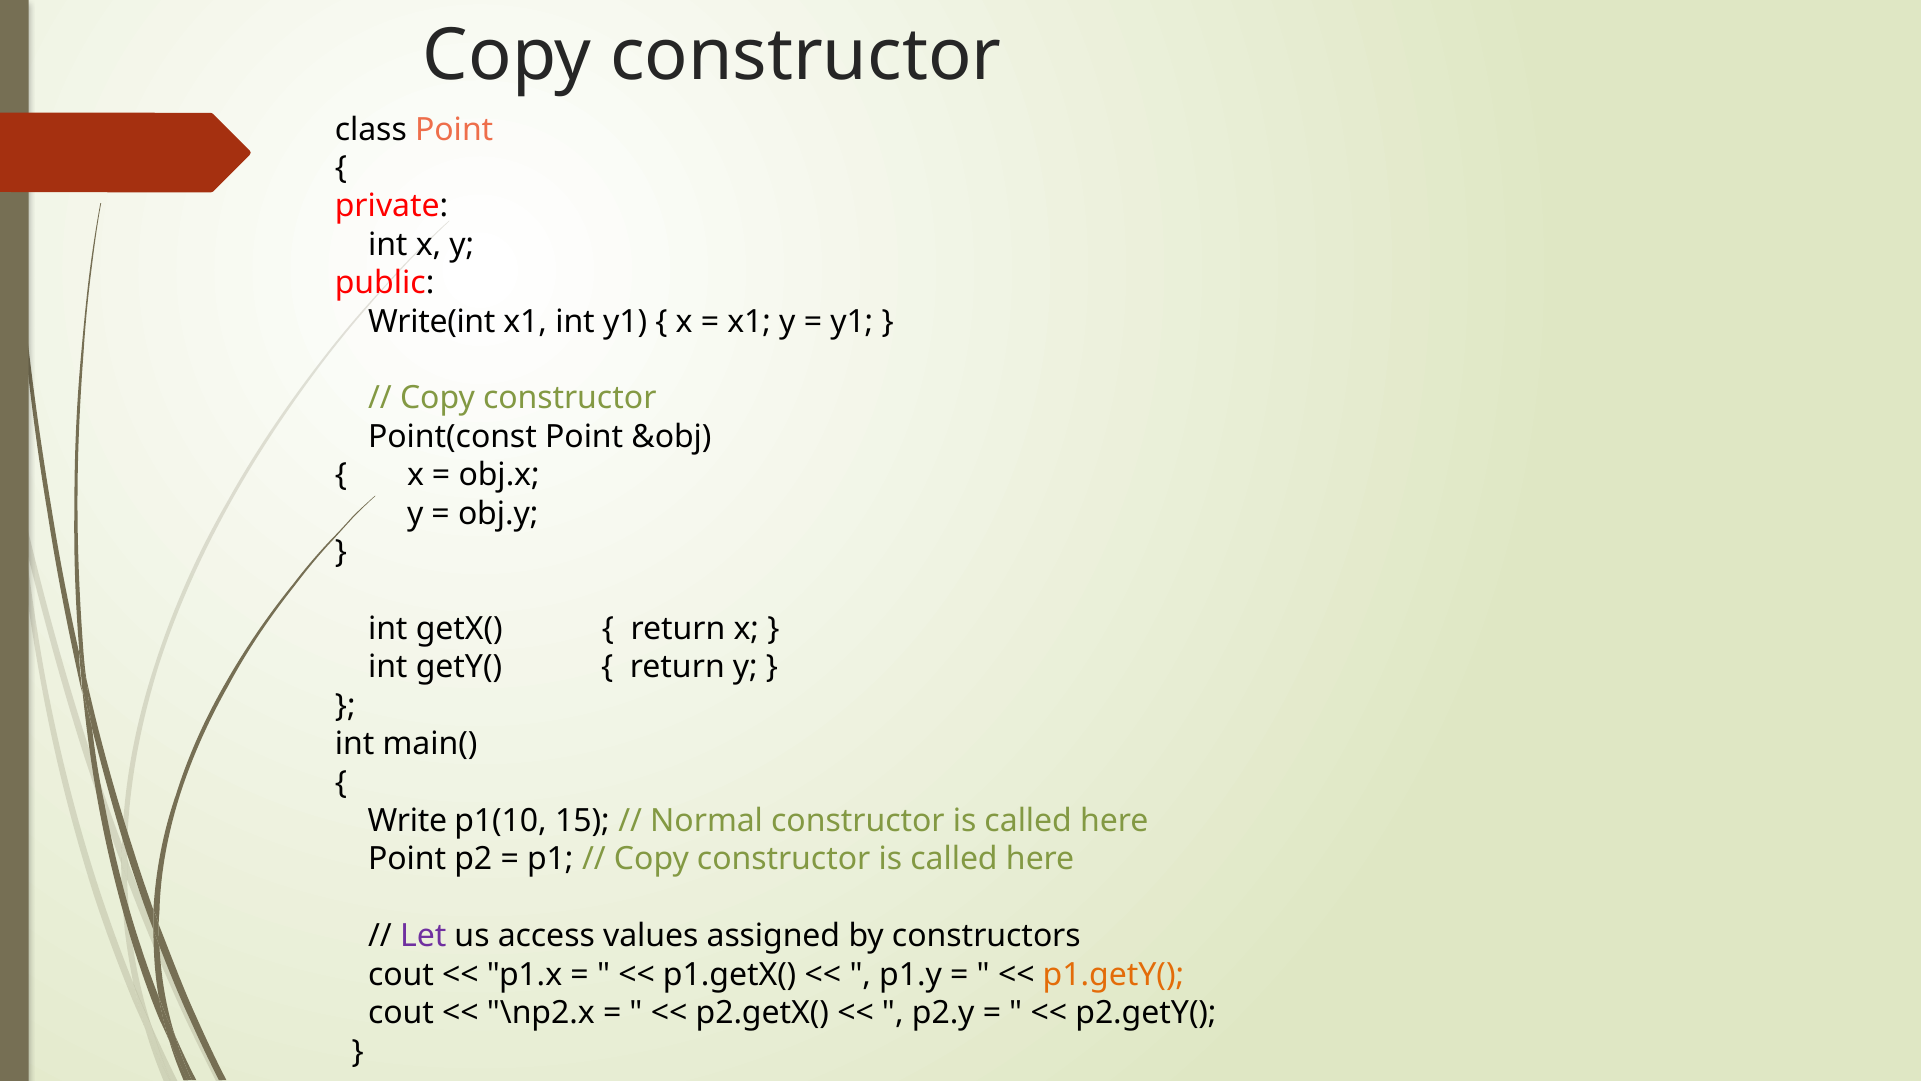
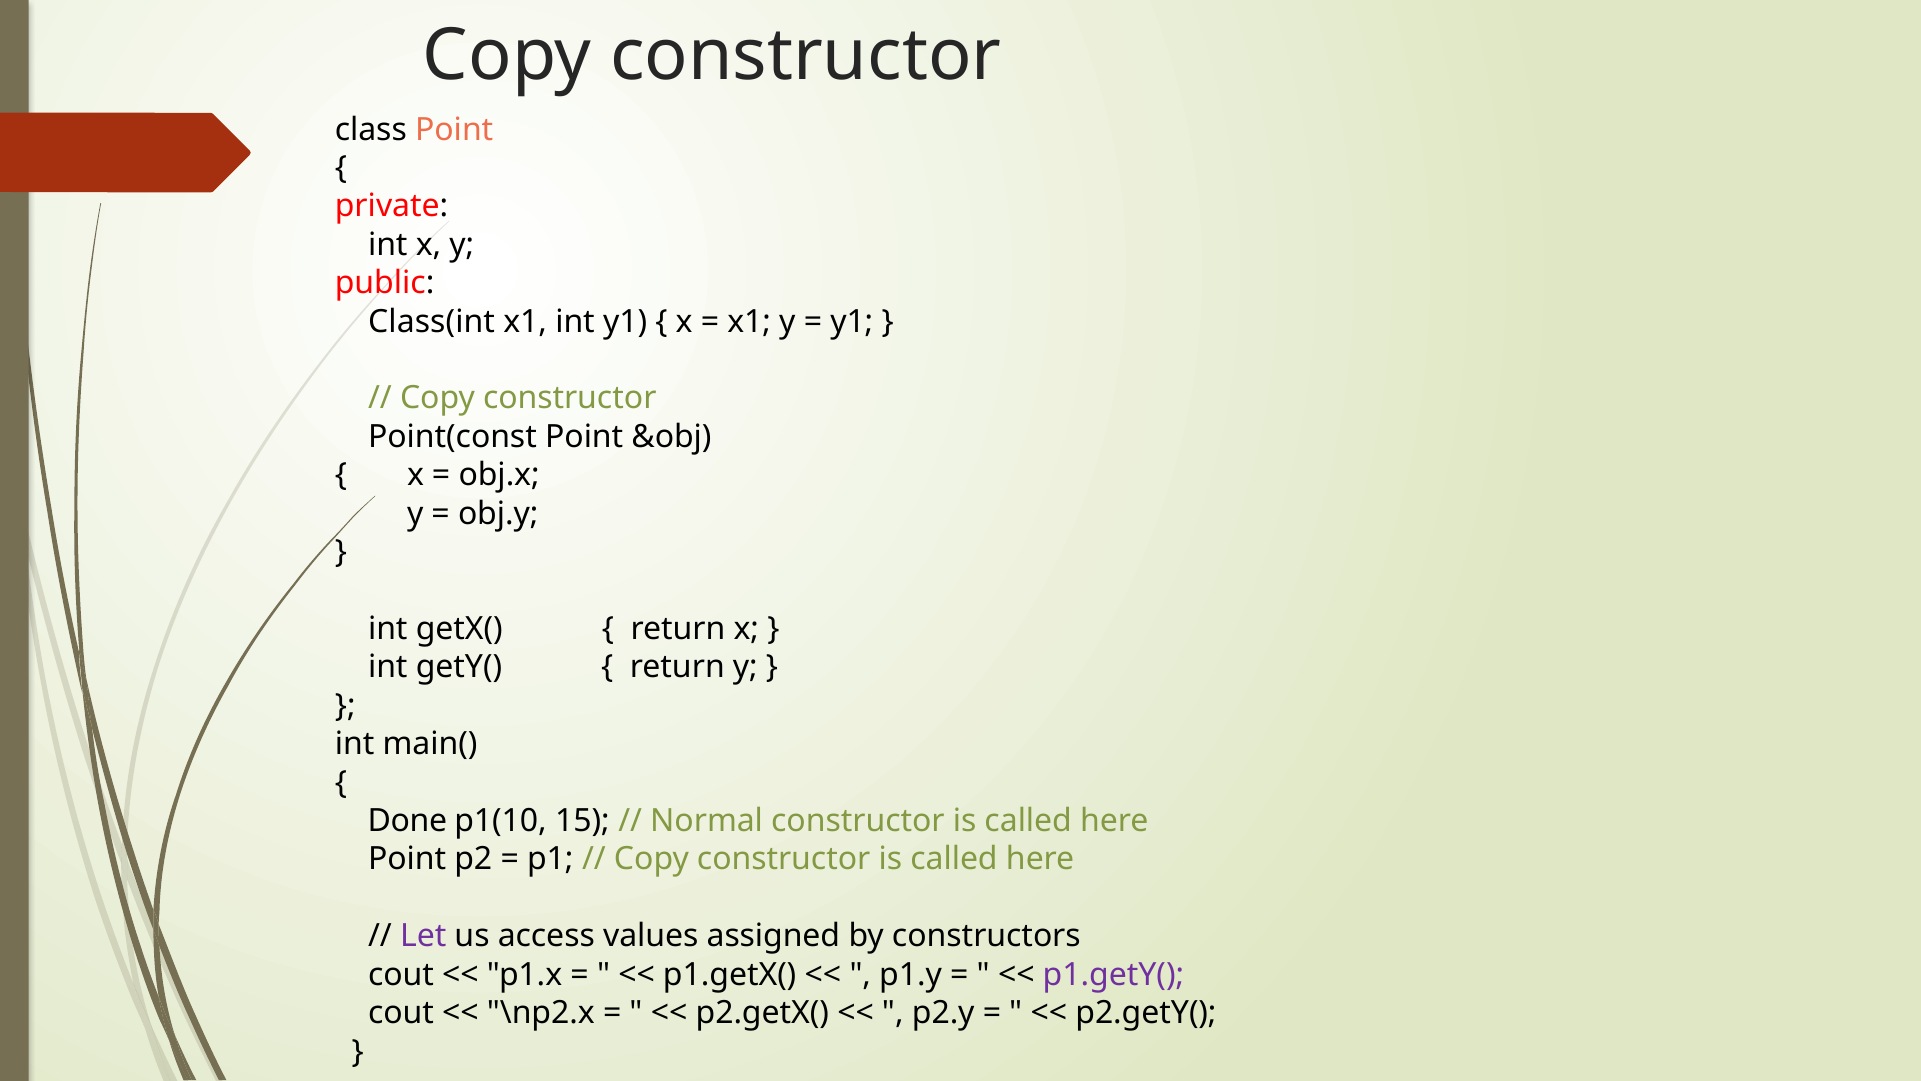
Write(int: Write(int -> Class(int (432, 321)
Write: Write -> Done (407, 821)
p1.getY( colour: orange -> purple (1113, 974)
